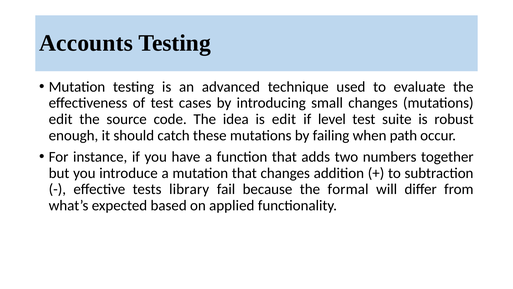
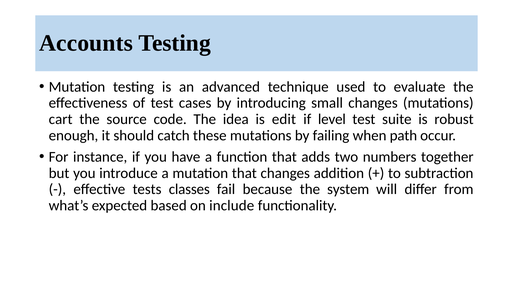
edit: edit -> cart (61, 119)
library: library -> classes (189, 189)
formal: formal -> system (348, 189)
applied: applied -> include (232, 205)
